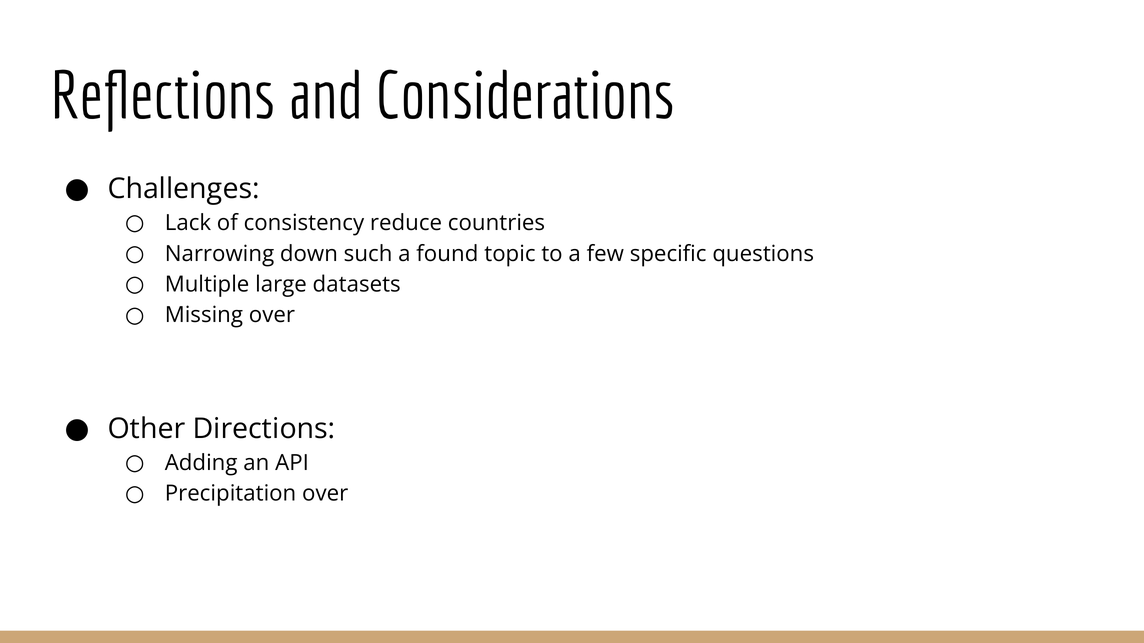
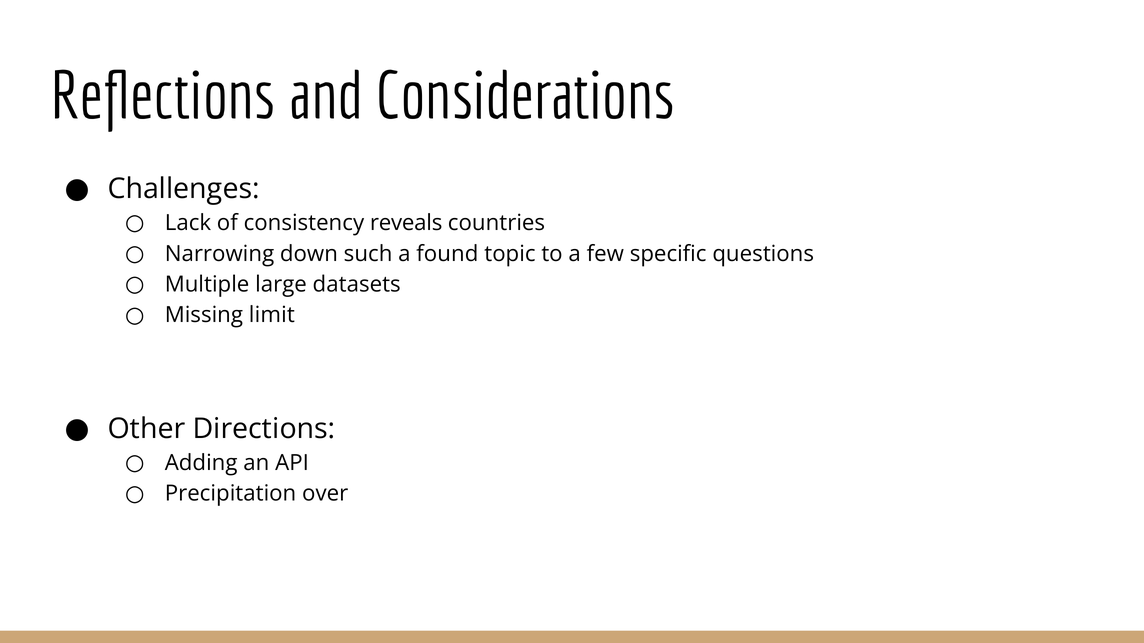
reduce: reduce -> reveals (406, 223)
Missing over: over -> limit (272, 315)
